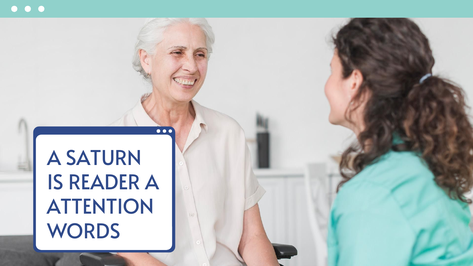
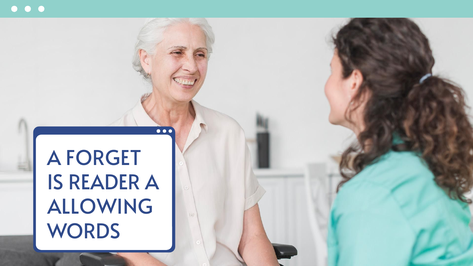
SATURN: SATURN -> FORGET (104, 158)
ATTENTION: ATTENTION -> ALLOWING (100, 207)
